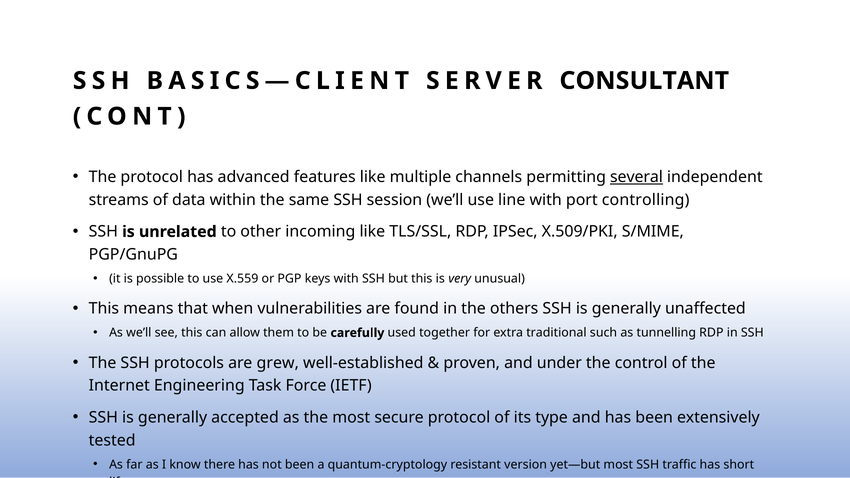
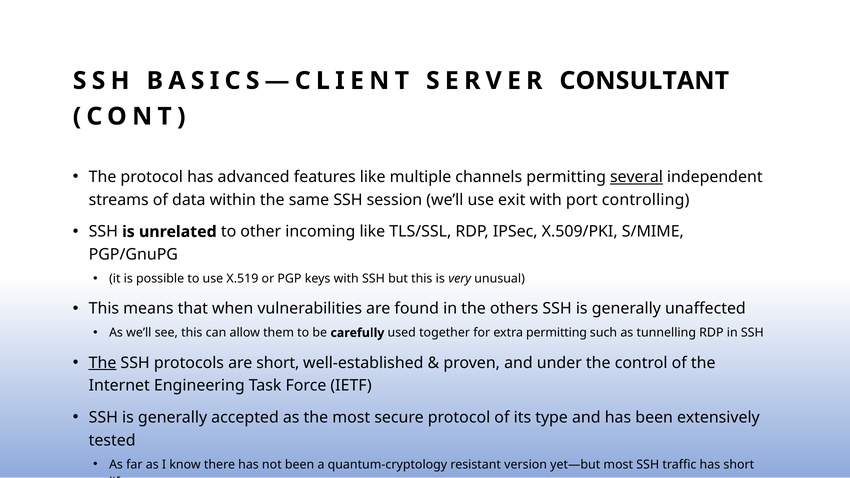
line: line -> exit (512, 200)
X.559: X.559 -> X.519 (242, 279)
extra traditional: traditional -> permitting (557, 333)
The underline: none -> present (103, 363)
are grew: grew -> short (278, 363)
